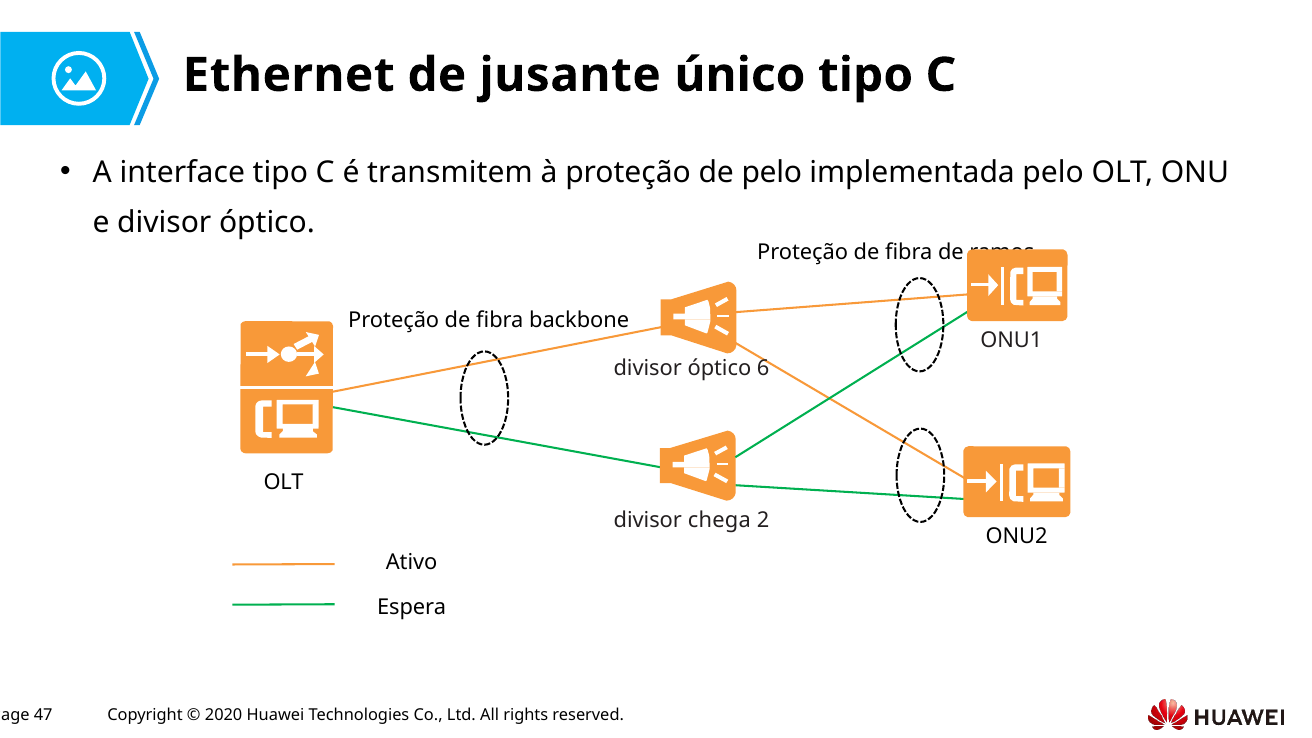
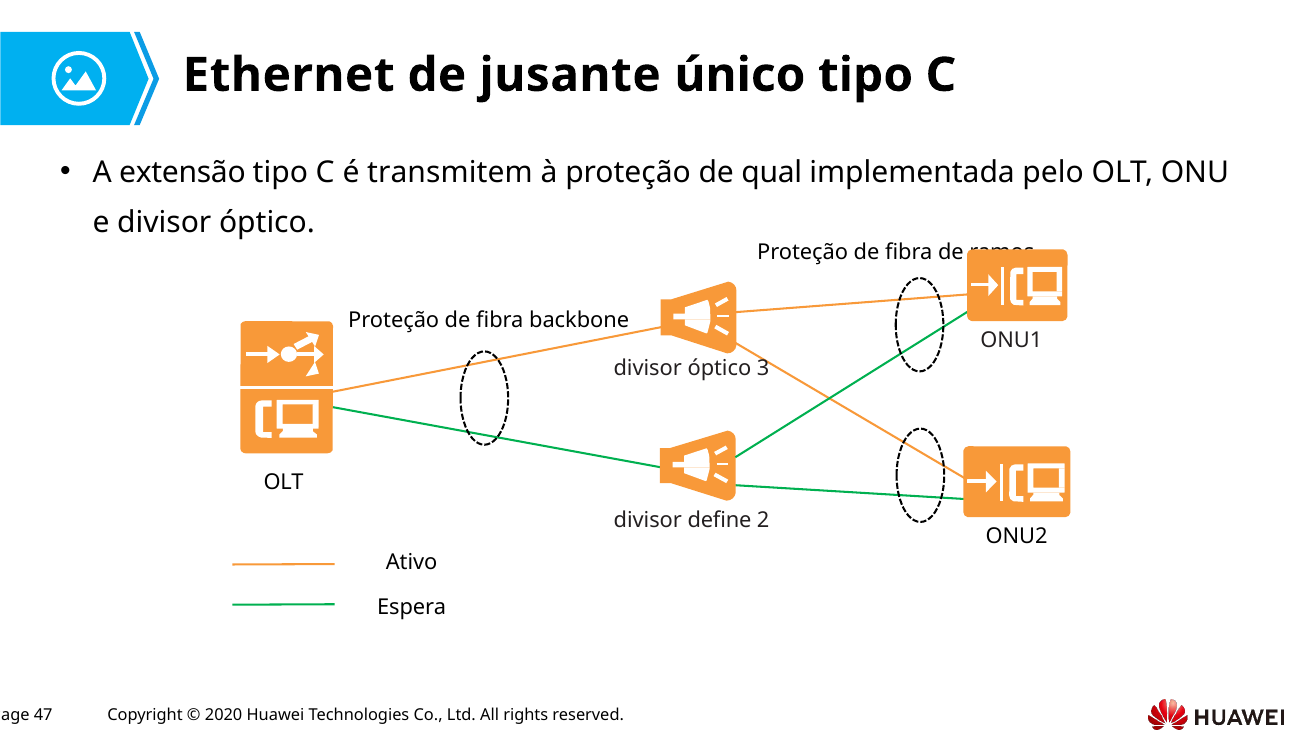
interface: interface -> extensão (182, 172)
de pelo: pelo -> qual (772, 172)
6: 6 -> 3 (763, 368)
chega: chega -> define (720, 520)
